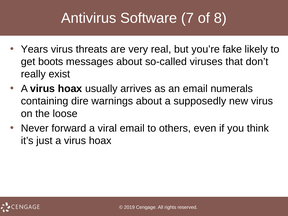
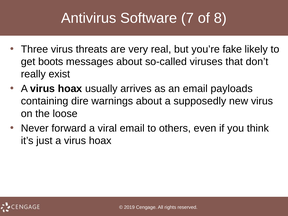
Years: Years -> Three (34, 49)
numerals: numerals -> payloads (232, 89)
